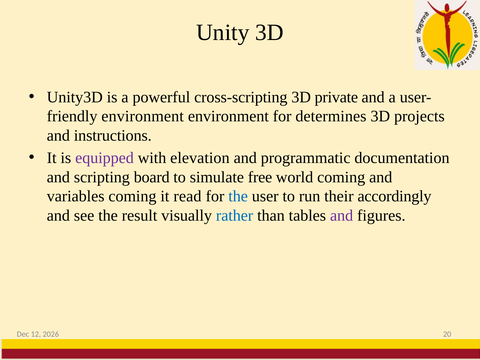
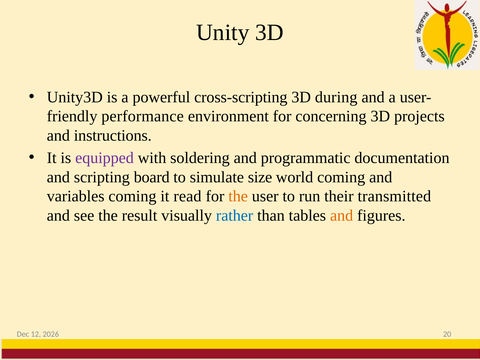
private: private -> during (336, 97)
environment: environment -> performance (143, 116)
determines: determines -> concerning (331, 116)
elevation: elevation -> soldering (200, 158)
free: free -> size (260, 177)
the colour: blue -> orange (238, 196)
accordingly: accordingly -> transmitted (394, 196)
and colour: purple -> orange (342, 216)
